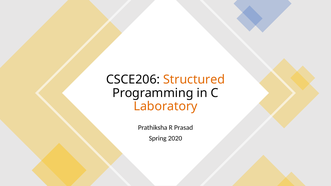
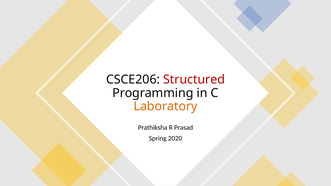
Structured colour: orange -> red (194, 80)
